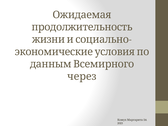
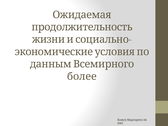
через: через -> более (82, 76)
